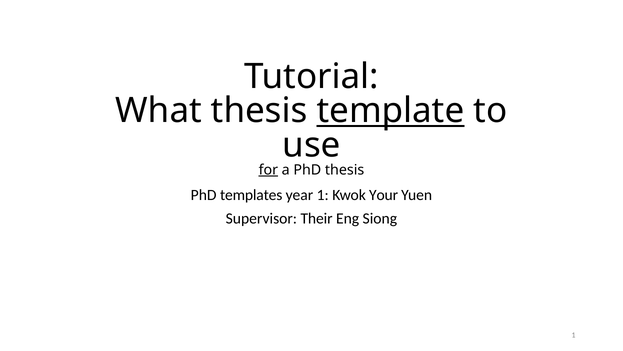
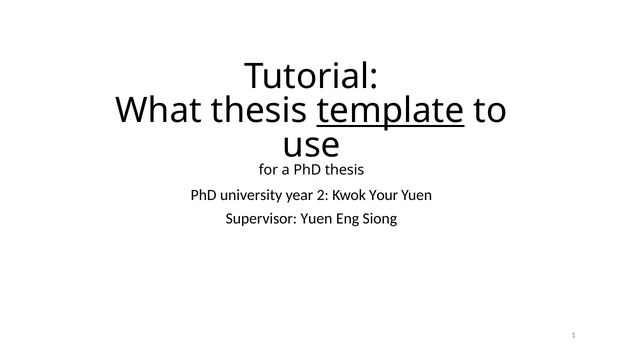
for underline: present -> none (268, 170)
templates: templates -> university (251, 195)
year 1: 1 -> 2 (323, 195)
Supervisor Their: Their -> Yuen (316, 218)
